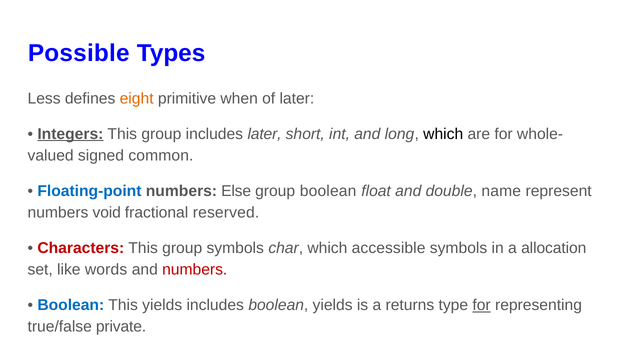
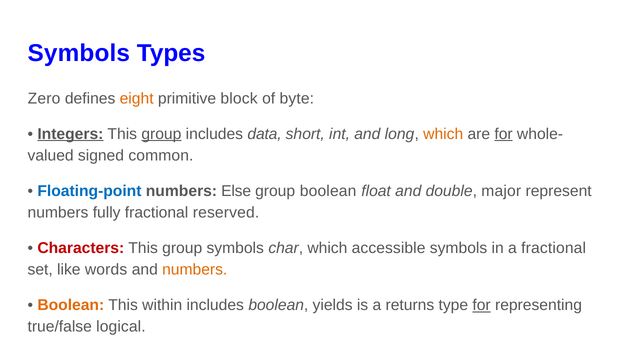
Possible: Possible -> Symbols (79, 53)
Less: Less -> Zero (44, 98)
when: when -> block (239, 98)
of later: later -> byte (297, 98)
group underline: none -> present (161, 134)
includes later: later -> data (265, 134)
which colour: black -> orange (443, 134)
for underline: none -> present (504, 134)
name: name -> major (501, 191)
void: void -> fully (107, 213)
a allocation: allocation -> fractional (554, 248)
numbers colour: red -> orange (195, 270)
Boolean colour: blue -> orange (71, 305)
This yields: yields -> within (162, 305)
private: private -> logical (121, 327)
